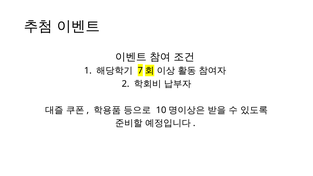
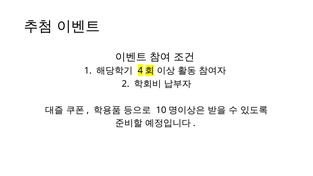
7: 7 -> 4 (140, 71)
